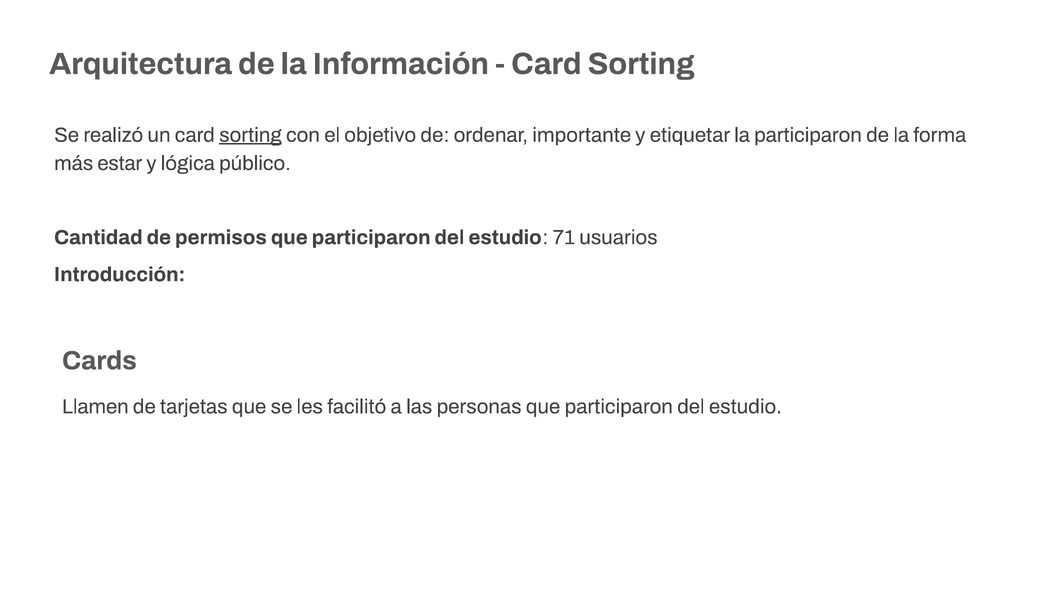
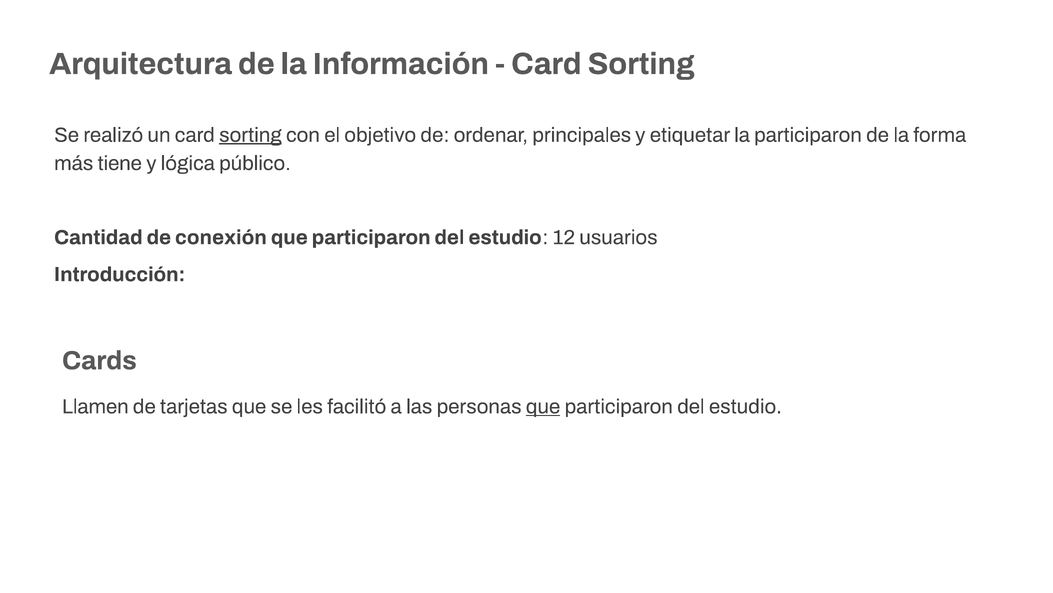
importante: importante -> principales (582, 135)
estar: estar -> tiene (120, 163)
permisos: permisos -> conexión (221, 237)
71: 71 -> 12 (564, 237)
que underline: none -> present (543, 406)
